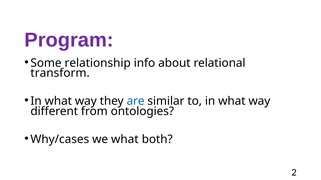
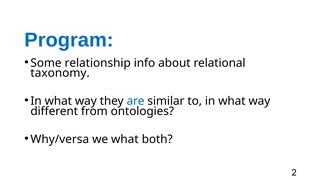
Program colour: purple -> blue (69, 40)
transform: transform -> taxonomy (60, 73)
Why/cases: Why/cases -> Why/versa (60, 140)
